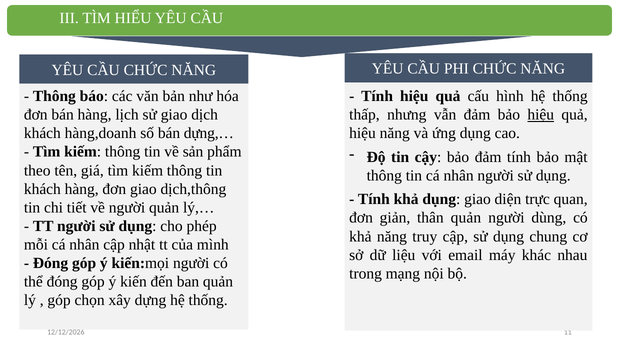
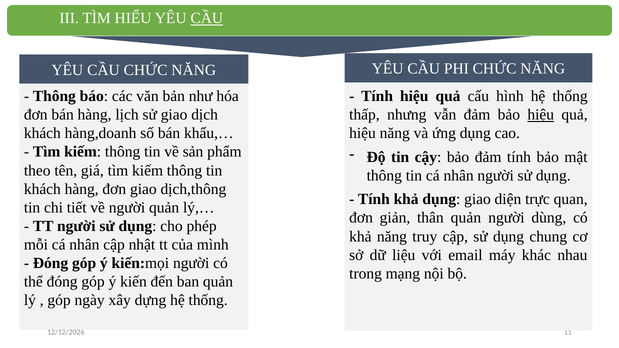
CẦU underline: none -> present (207, 18)
dựng,…: dựng,… -> khẩu,… (209, 133)
chọn: chọn -> ngày (90, 301)
